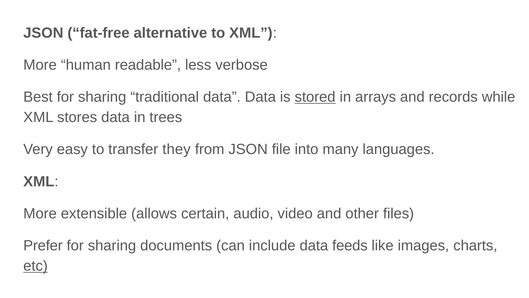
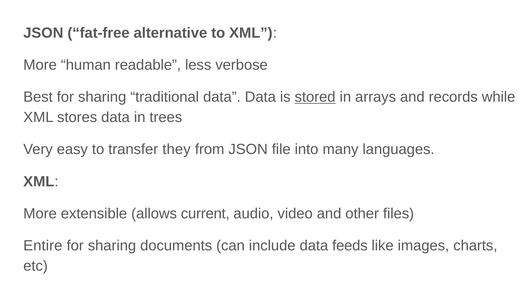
certain: certain -> current (205, 213)
Prefer: Prefer -> Entire (43, 245)
etc underline: present -> none (36, 266)
